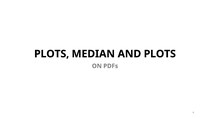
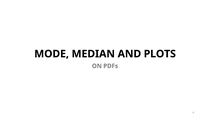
PLOTS: PLOTS -> MODE (52, 54)
